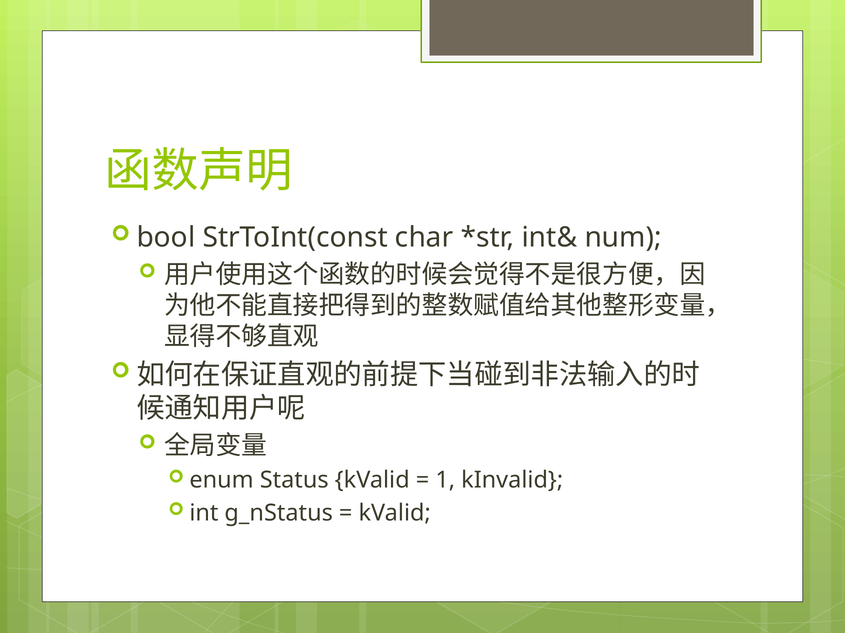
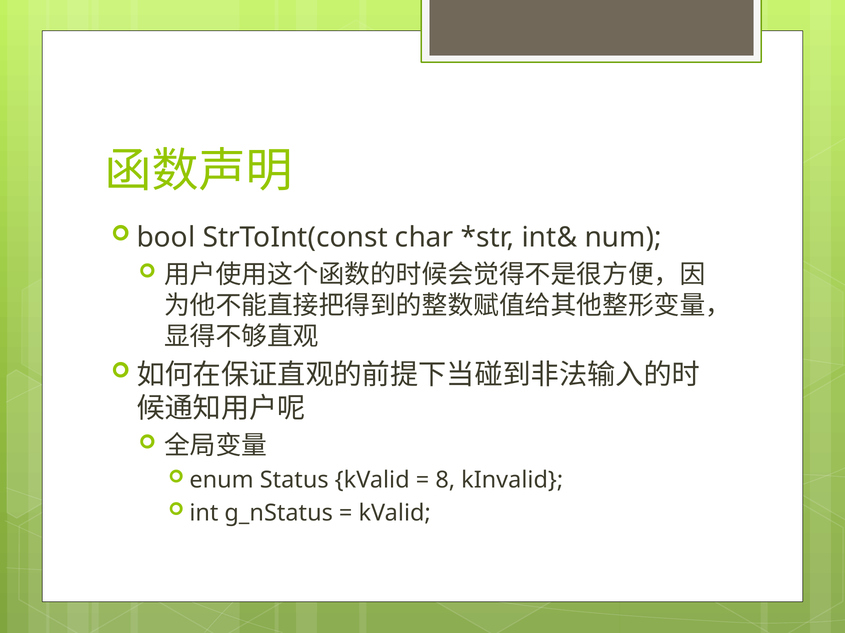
1: 1 -> 8 (445, 481)
